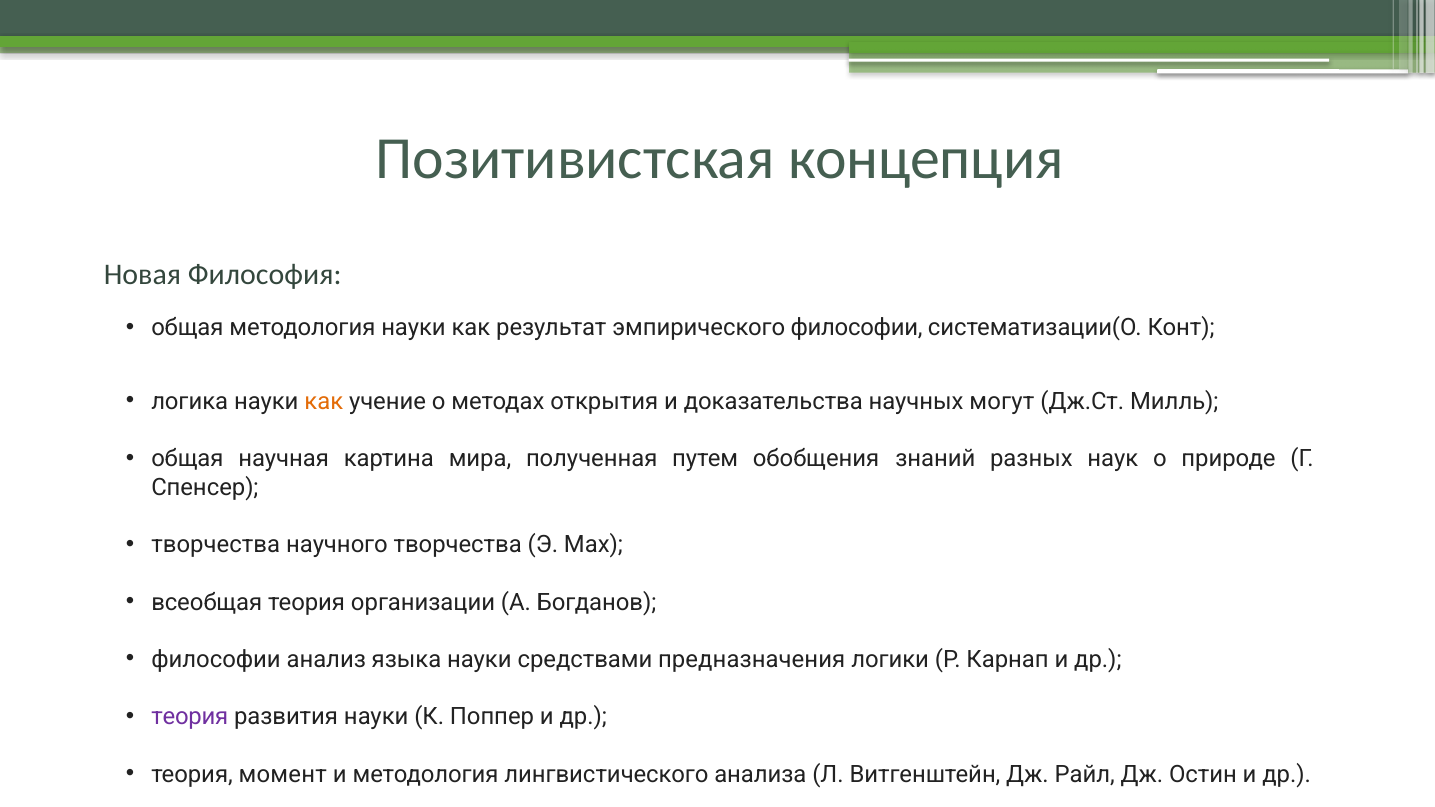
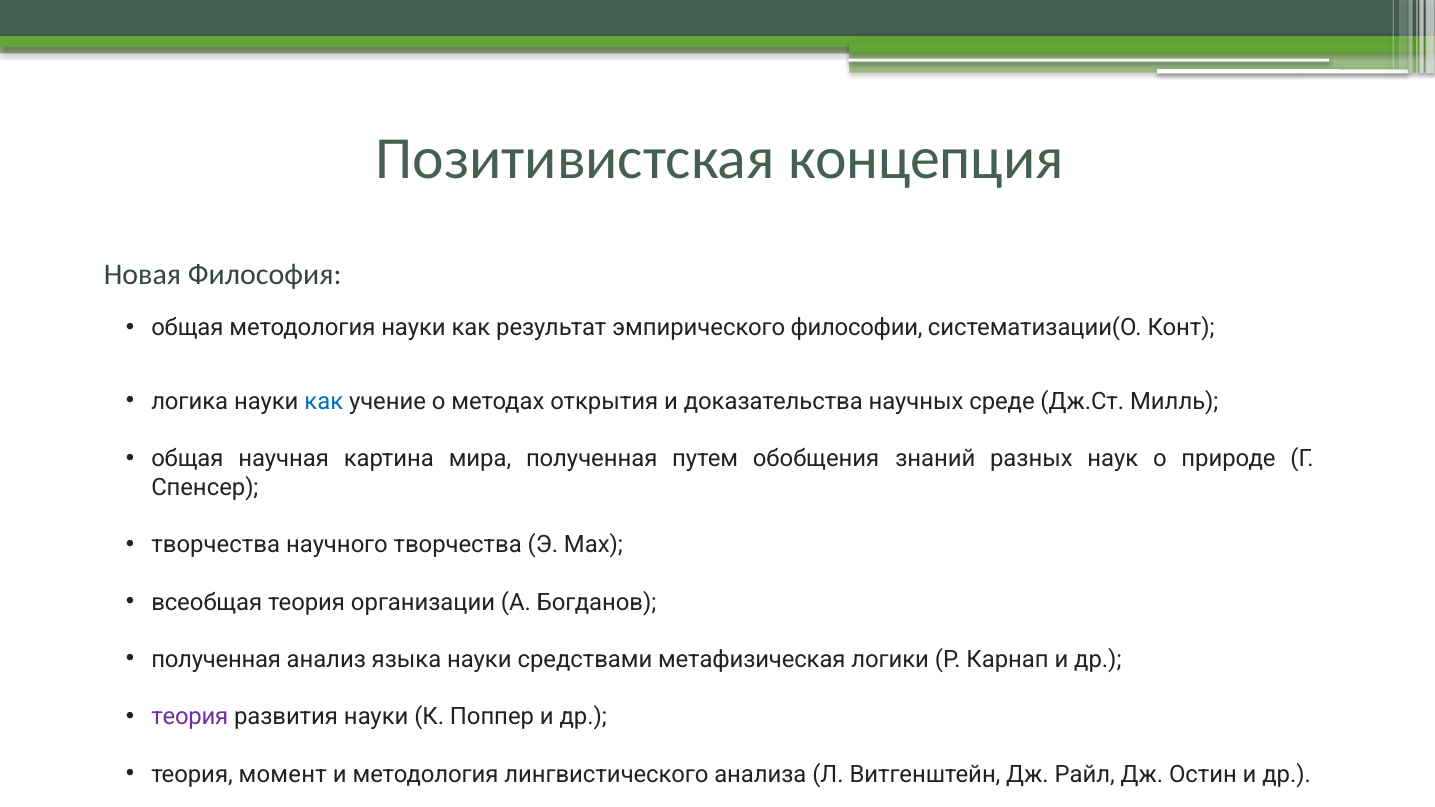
как colour: orange -> blue (324, 401)
могут: могут -> среде (1002, 401)
философии: философии -> полученная (216, 660)
предназначения: предназначения -> метафизическая (752, 660)
